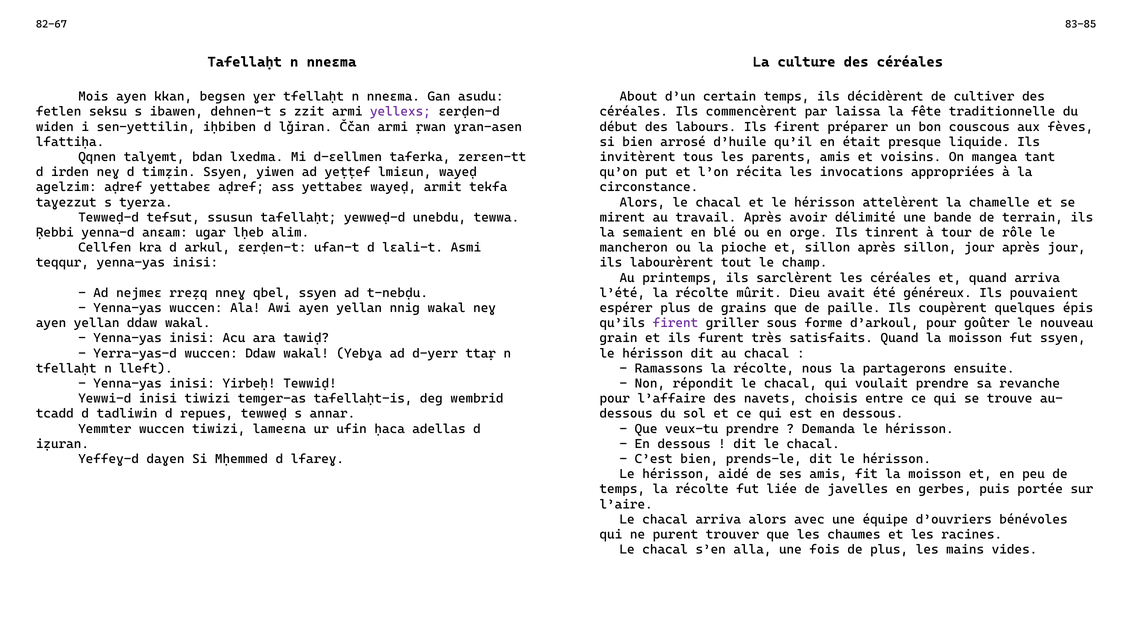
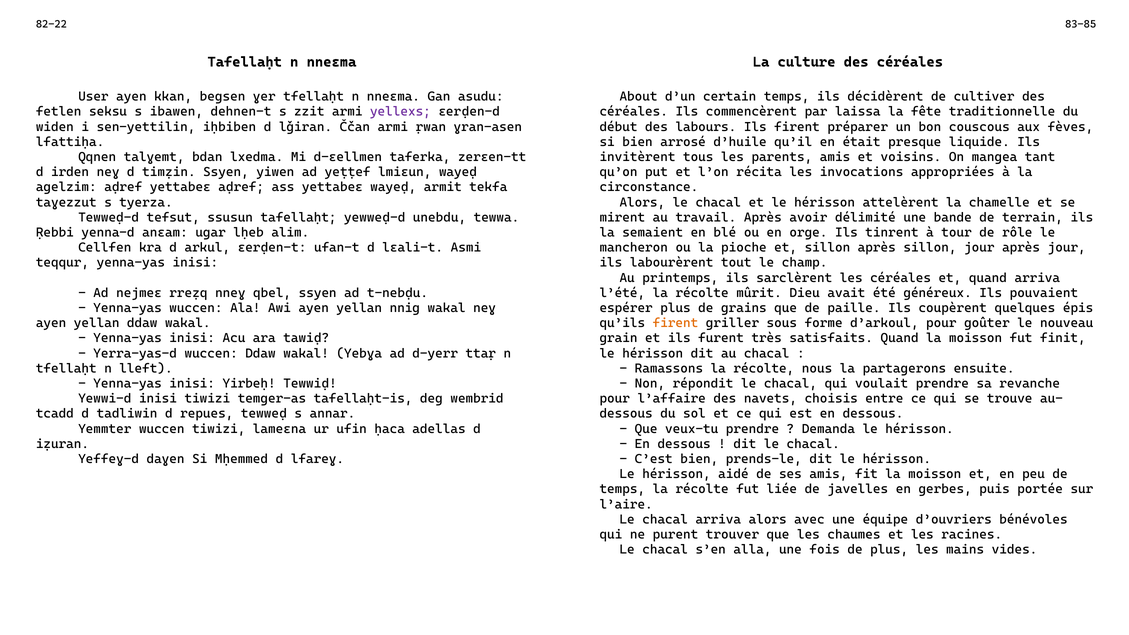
82-67: 82-67 -> 82-22 (51, 24)
Mois: Mois -> User (93, 97)
firent colour: purple -> orange (675, 323)
fut ssyen: ssyen -> finit (1063, 338)
